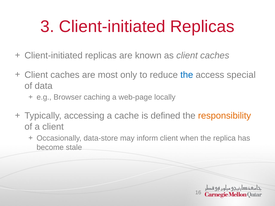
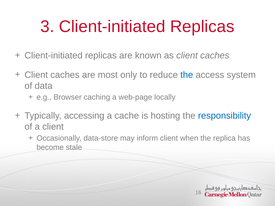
special: special -> system (241, 75)
defined: defined -> hosting (165, 116)
responsibility colour: orange -> blue (225, 116)
